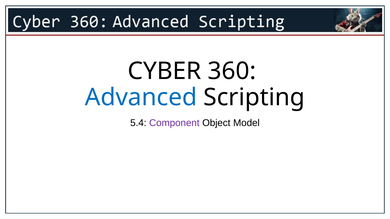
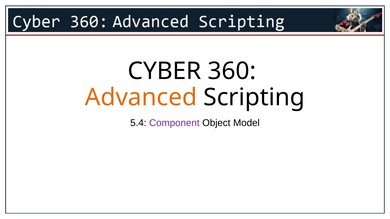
Advanced colour: blue -> orange (141, 98)
